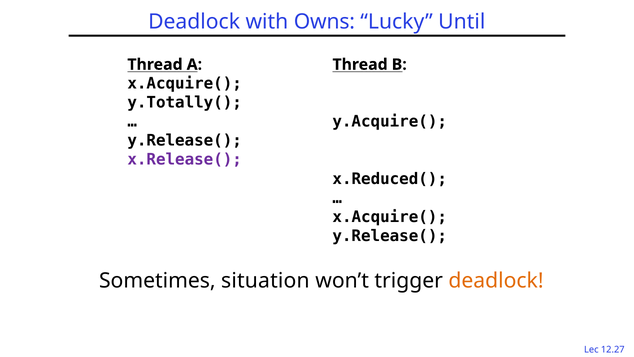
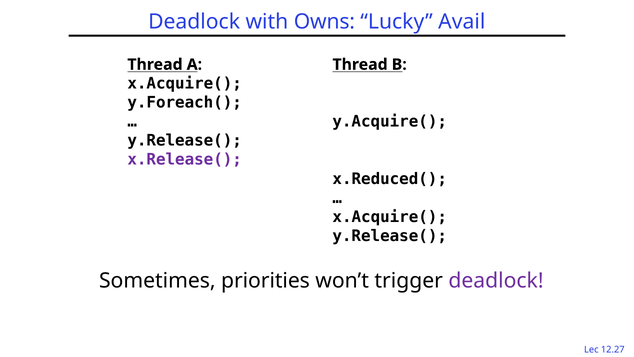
Until: Until -> Avail (462, 22)
y.Totally(: y.Totally( -> y.Foreach( (185, 103)
situation: situation -> priorities (265, 281)
deadlock colour: orange -> purple (496, 281)
